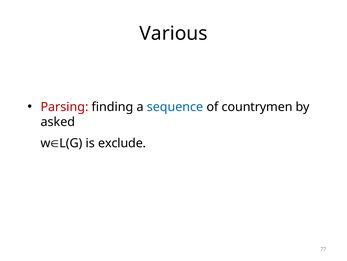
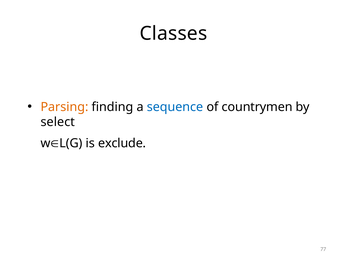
Various: Various -> Classes (173, 33)
Parsing colour: red -> orange (64, 107)
asked: asked -> select (58, 122)
